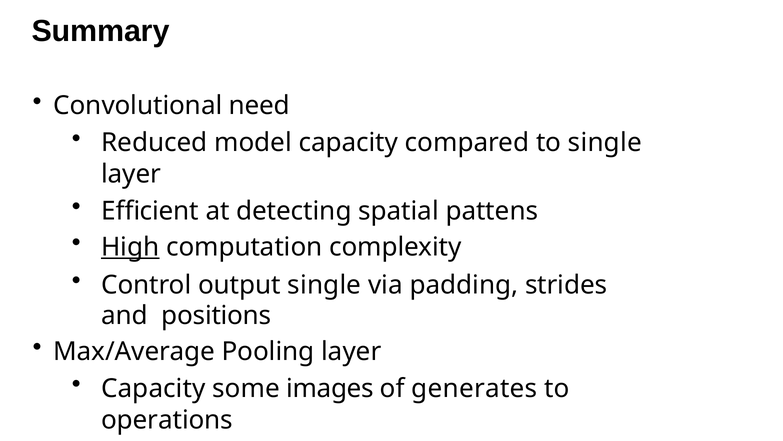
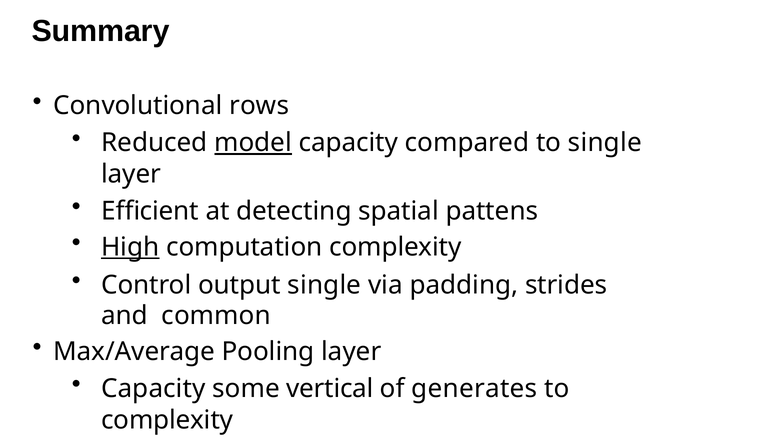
need: need -> rows (259, 106)
model underline: none -> present (253, 143)
positions: positions -> common (216, 315)
images: images -> vertical (330, 388)
operations: operations -> complexity (167, 419)
